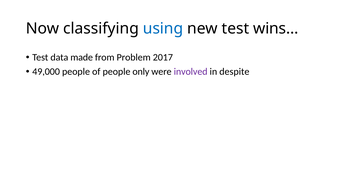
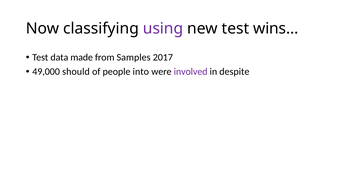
using colour: blue -> purple (163, 29)
Problem: Problem -> Samples (134, 57)
49,000 people: people -> should (76, 72)
only: only -> into (141, 72)
